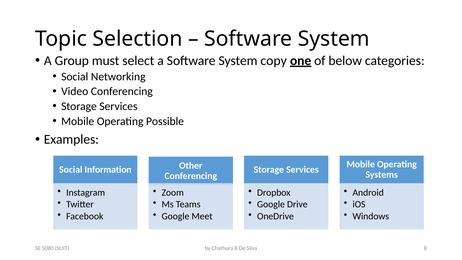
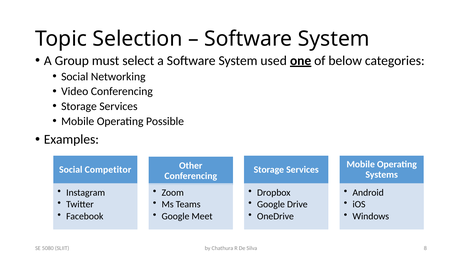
copy: copy -> used (274, 61)
Information: Information -> Competitor (108, 169)
